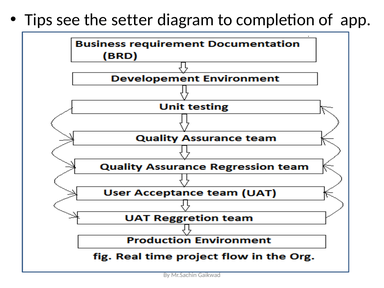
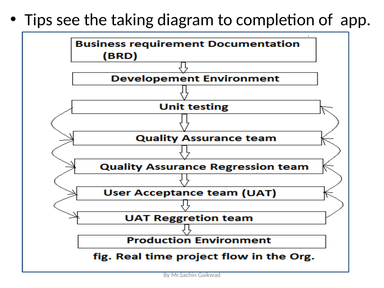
setter: setter -> taking (132, 20)
